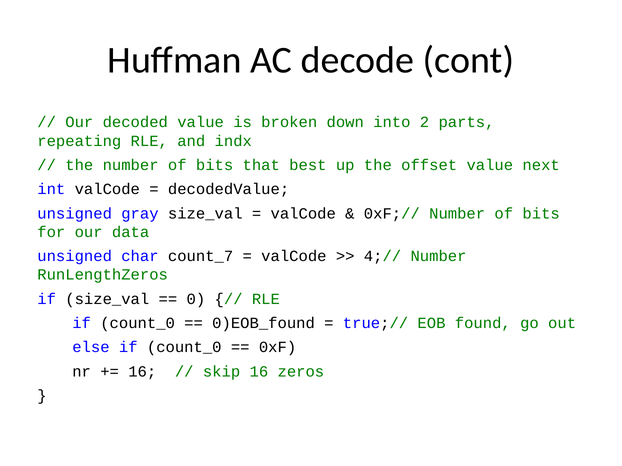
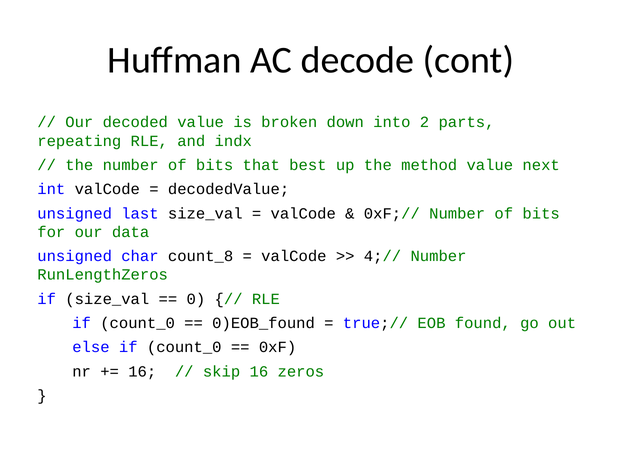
offset: offset -> method (429, 165)
gray: gray -> last (140, 214)
count_7: count_7 -> count_8 (201, 256)
